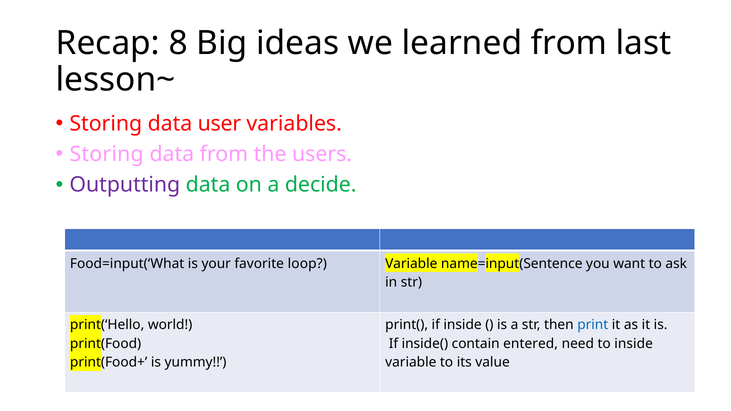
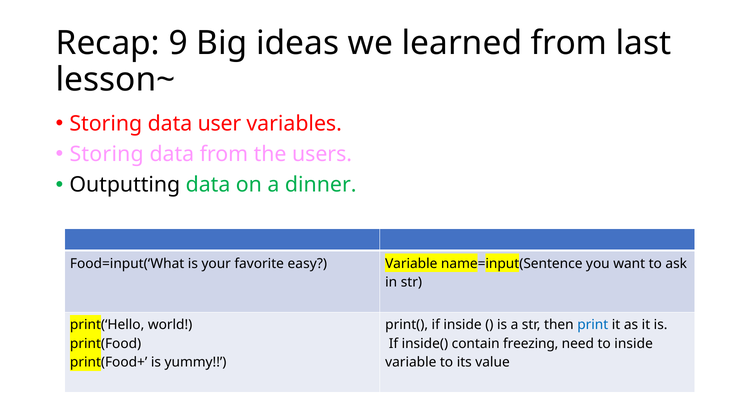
8: 8 -> 9 (178, 43)
Outputting colour: purple -> black (125, 185)
decide: decide -> dinner (321, 185)
loop: loop -> easy (307, 264)
entered: entered -> freezing (531, 344)
